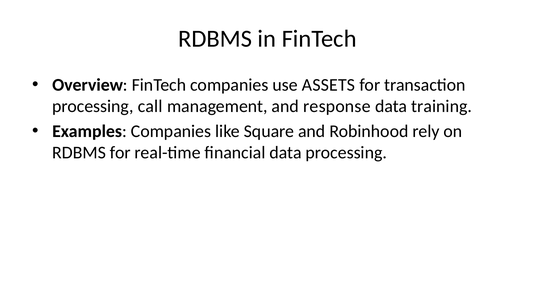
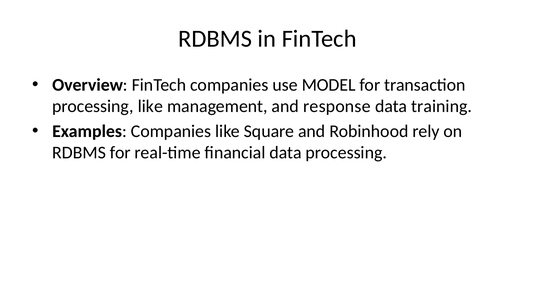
ASSETS: ASSETS -> MODEL (329, 85)
processing call: call -> like (150, 106)
